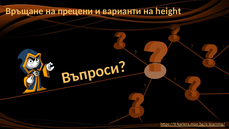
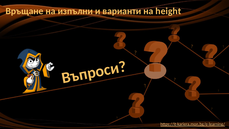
прецени: прецени -> изпълни (75, 11)
